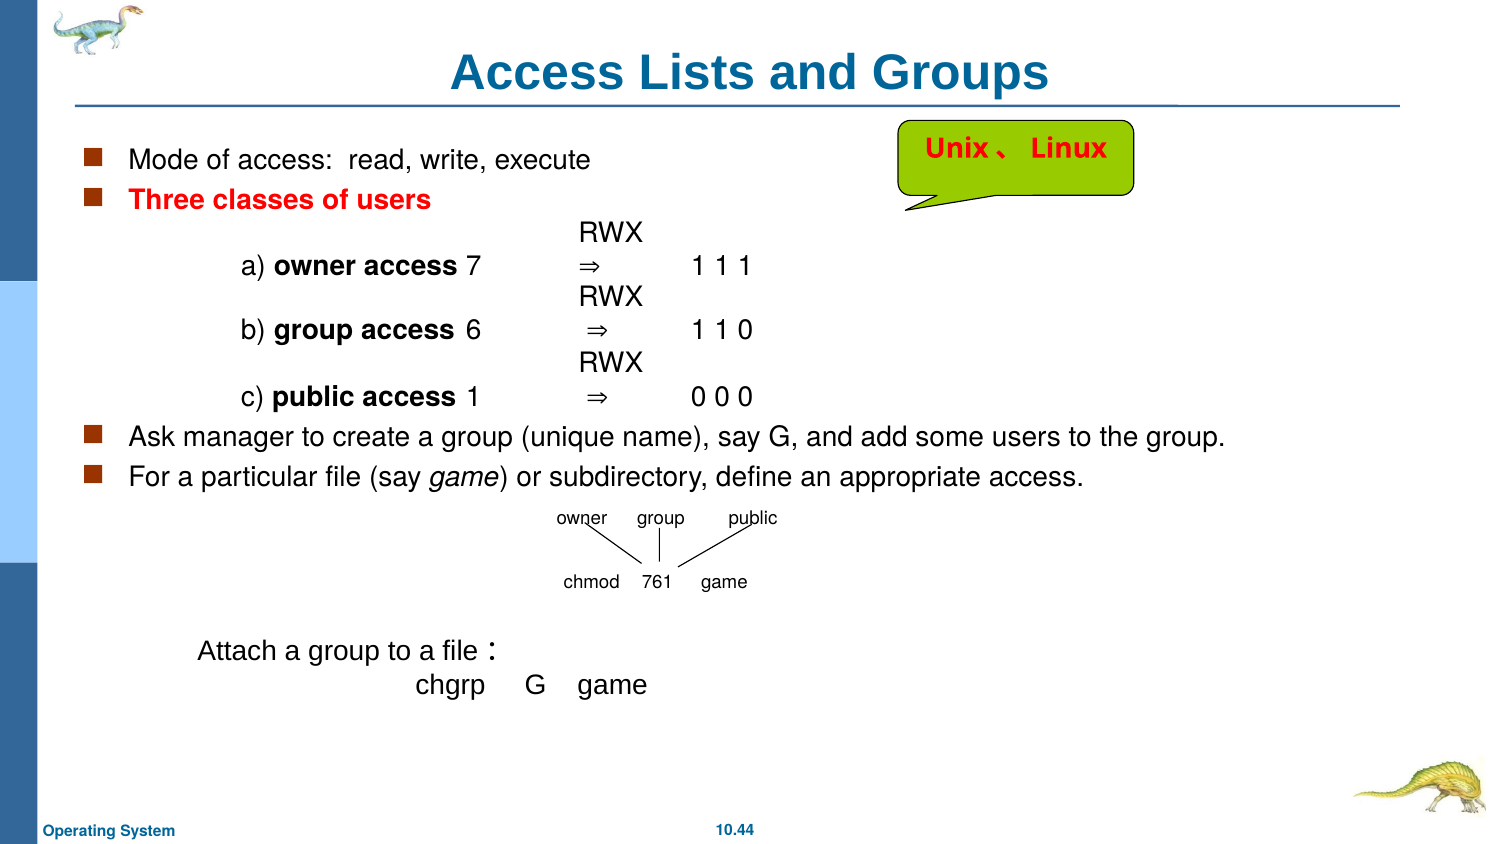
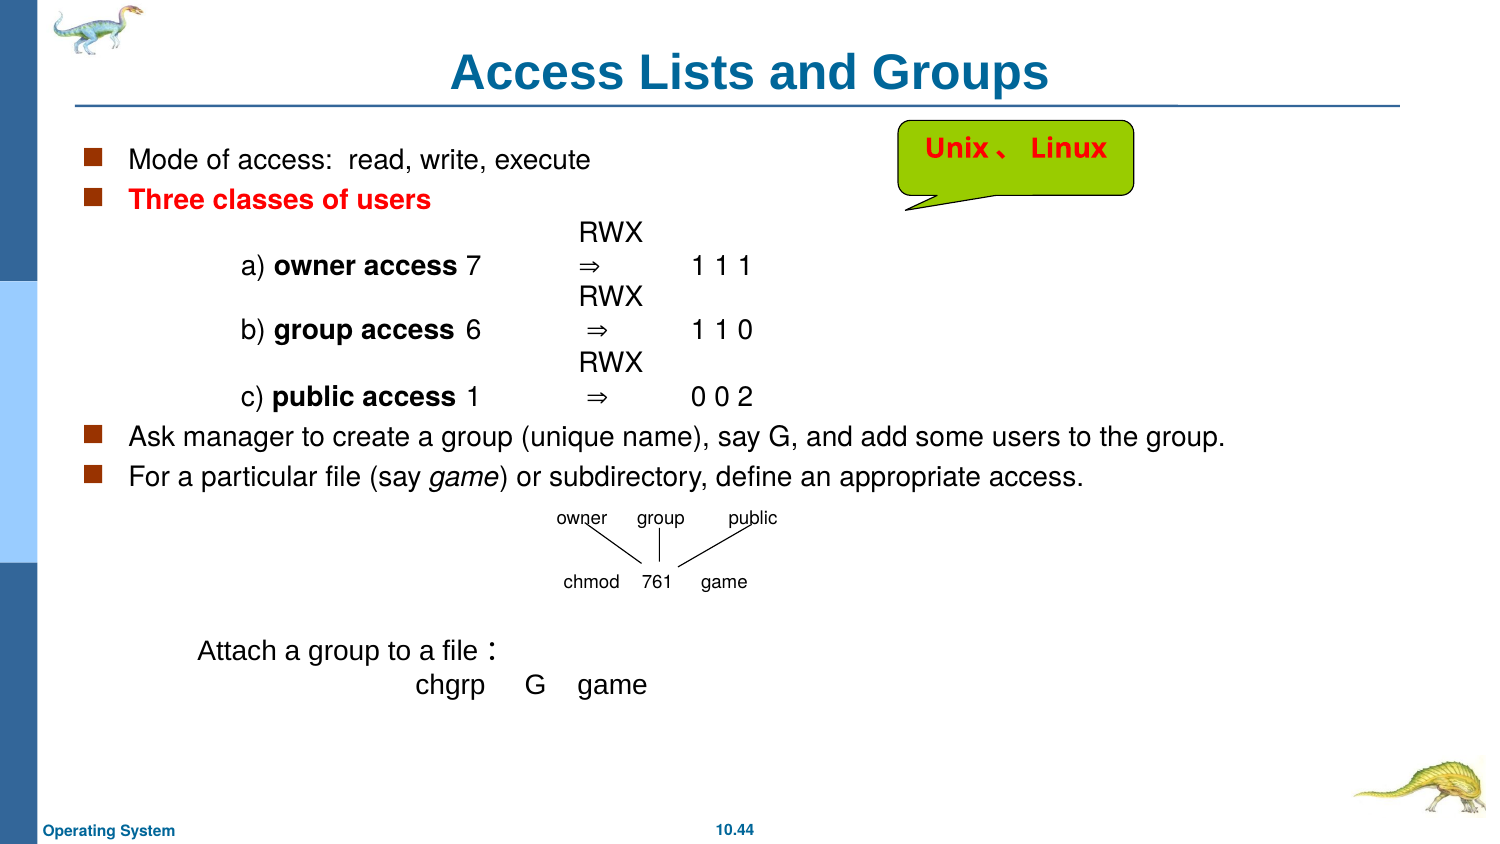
0 0 0: 0 -> 2 (746, 397)
